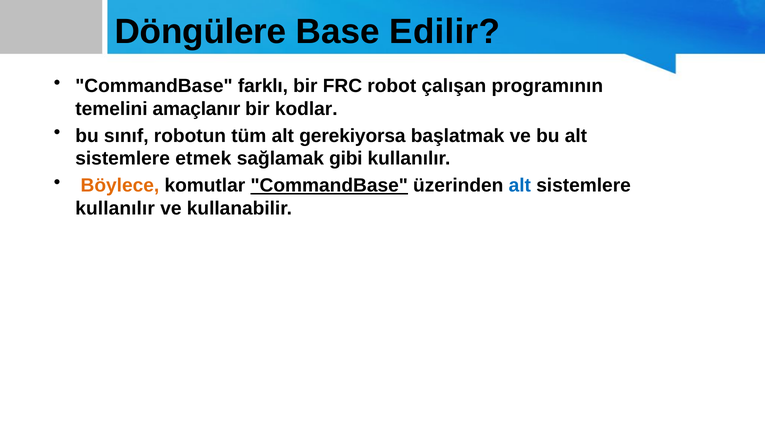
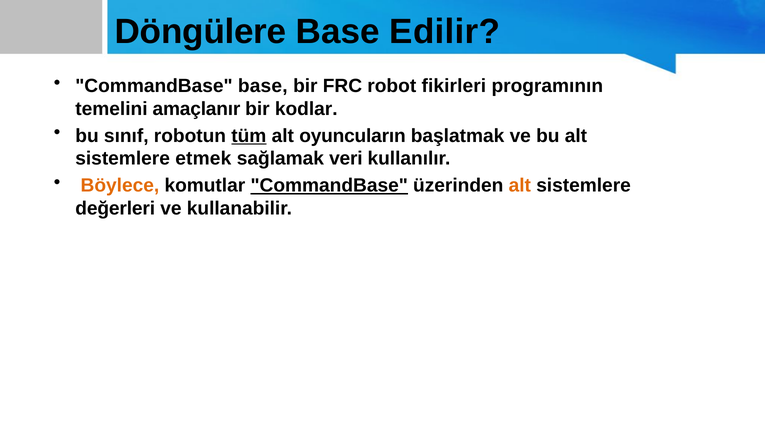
CommandBase farklı: farklı -> base (263, 86)
çalışan: çalışan -> fikirleri (454, 86)
tüm underline: none -> present (249, 136)
gerekiyorsa: gerekiyorsa -> oyuncuların (352, 136)
gibi: gibi -> veri (346, 159)
alt colour: blue -> orange (520, 186)
kullanılır: kullanılır -> değerleri (115, 209)
